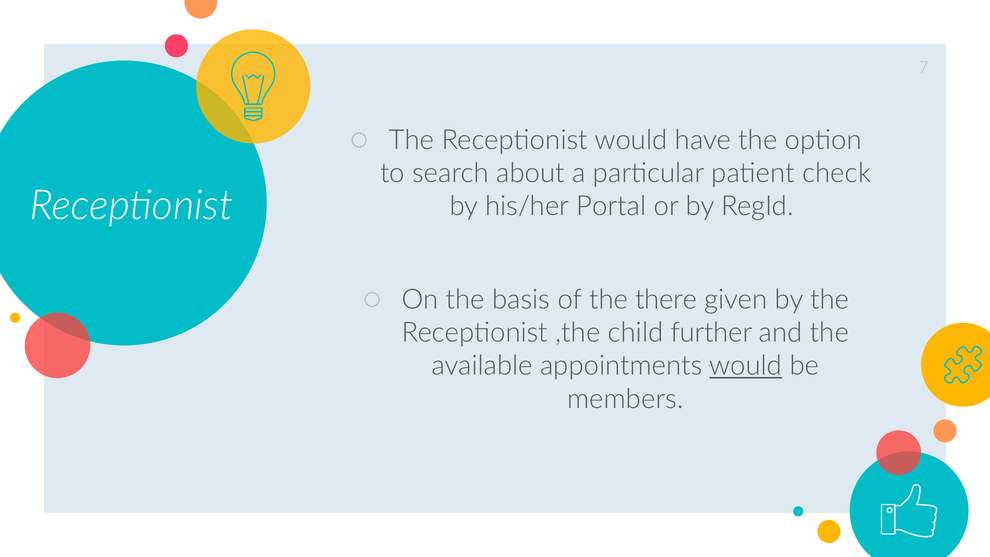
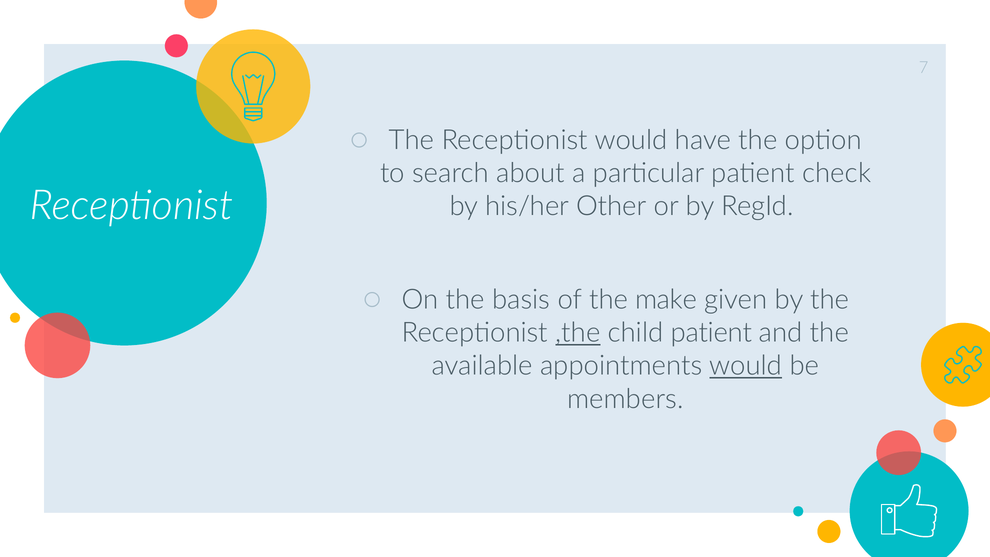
Portal: Portal -> Other (611, 206)
there: there -> make (666, 300)
,the underline: none -> present (578, 333)
child further: further -> patient (712, 333)
